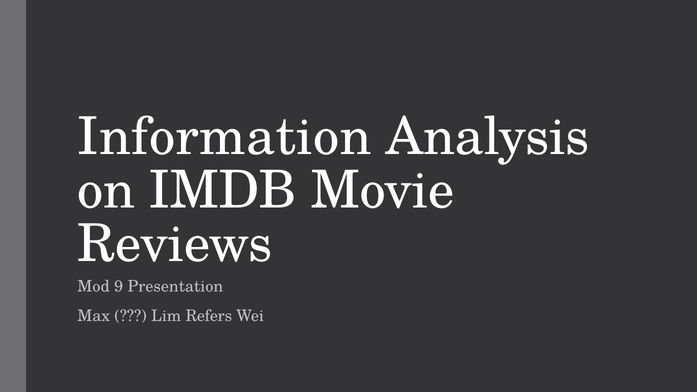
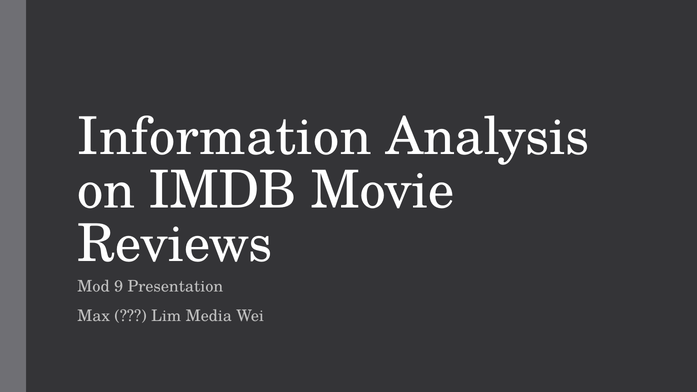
Refers: Refers -> Media (209, 316)
